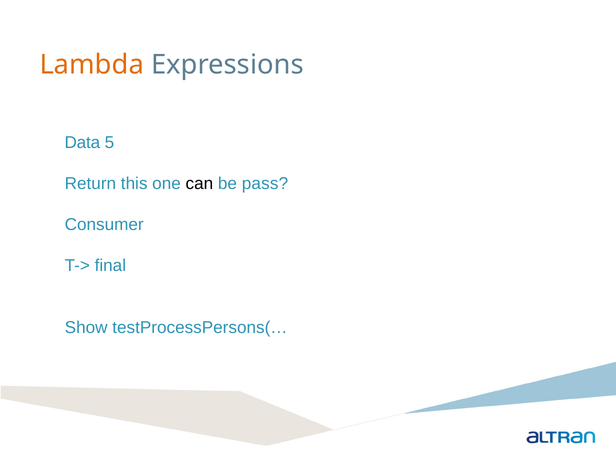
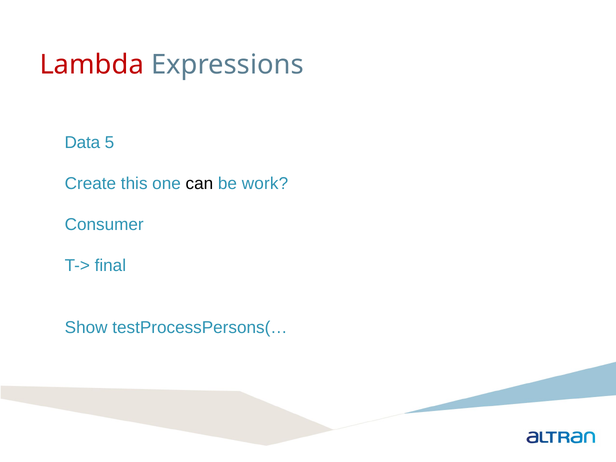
Lambda colour: orange -> red (92, 65)
Return: Return -> Create (90, 184)
pass: pass -> work (265, 184)
